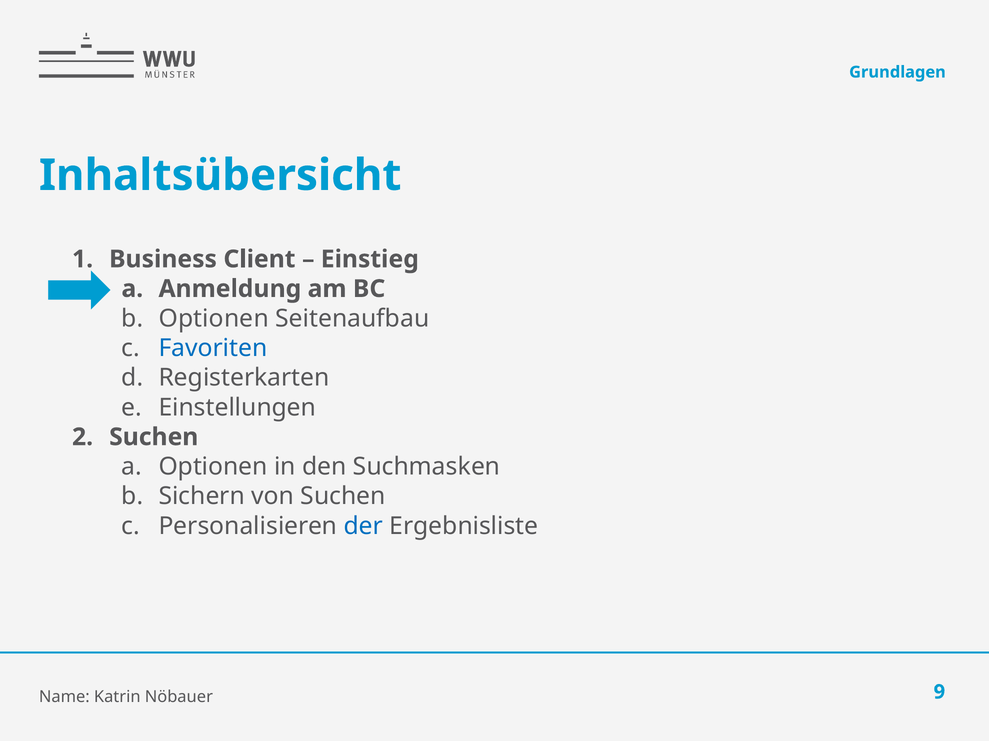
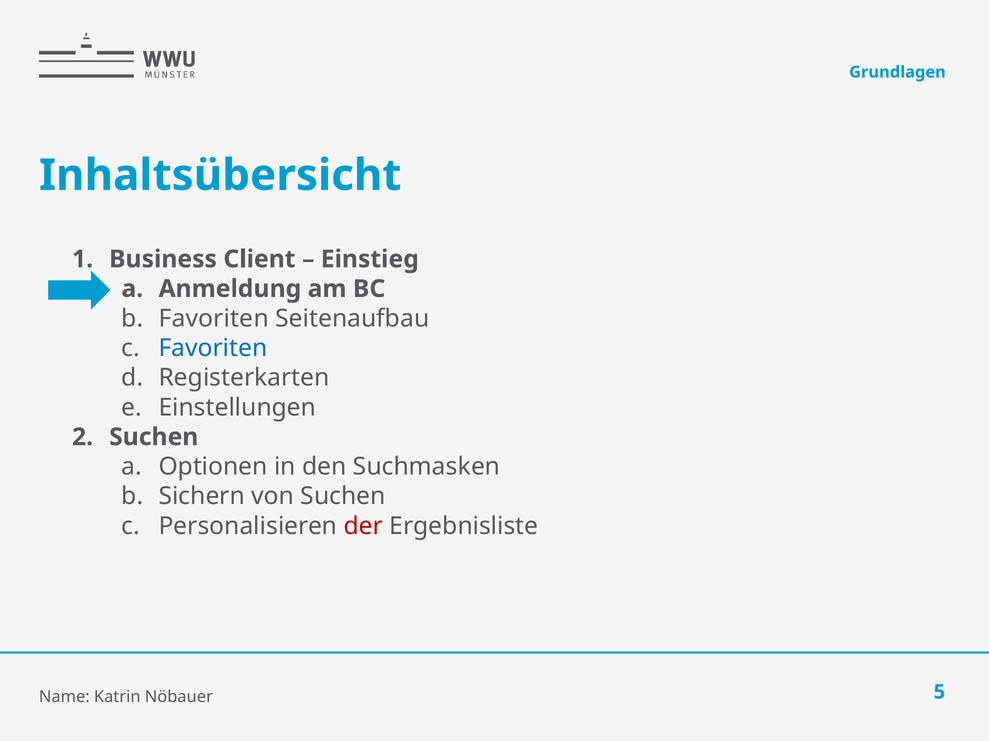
Optionen: Optionen -> Favoriten (214, 319)
der colour: blue -> red (363, 526)
9: 9 -> 5 (939, 693)
